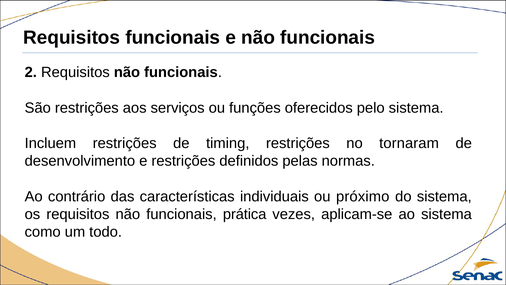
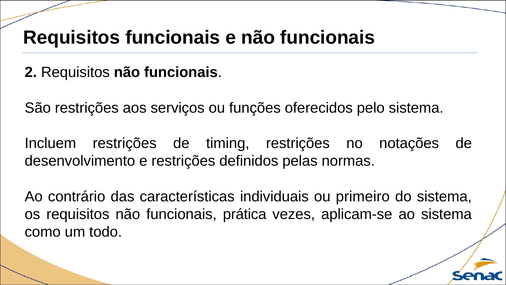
tornaram: tornaram -> notações (409, 143)
próximo: próximo -> primeiro (363, 196)
